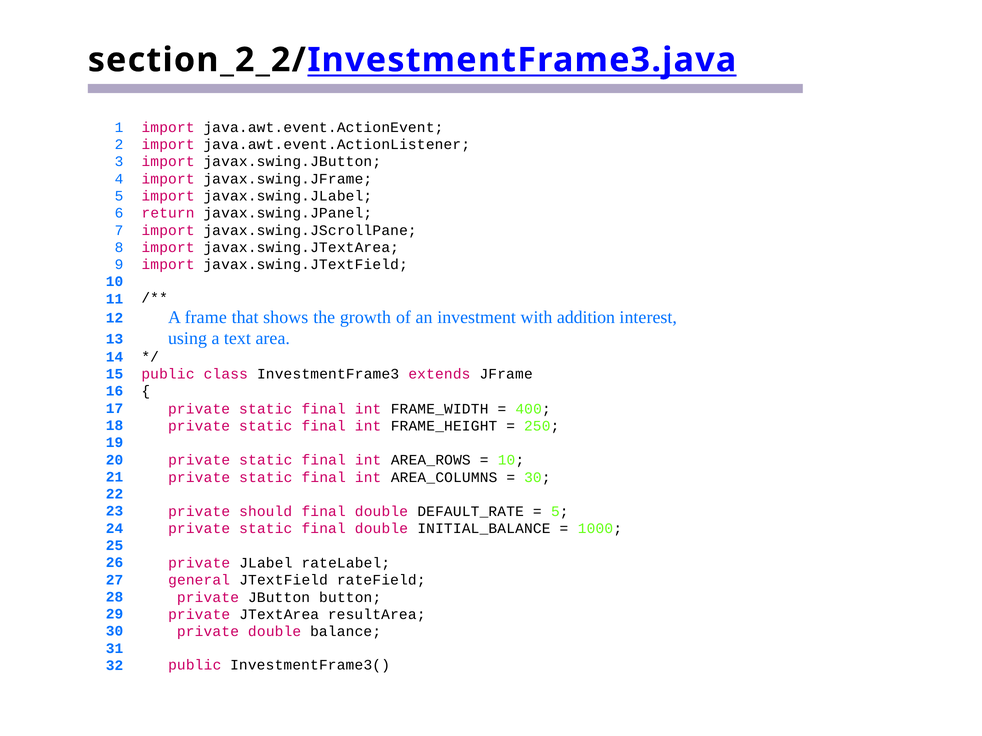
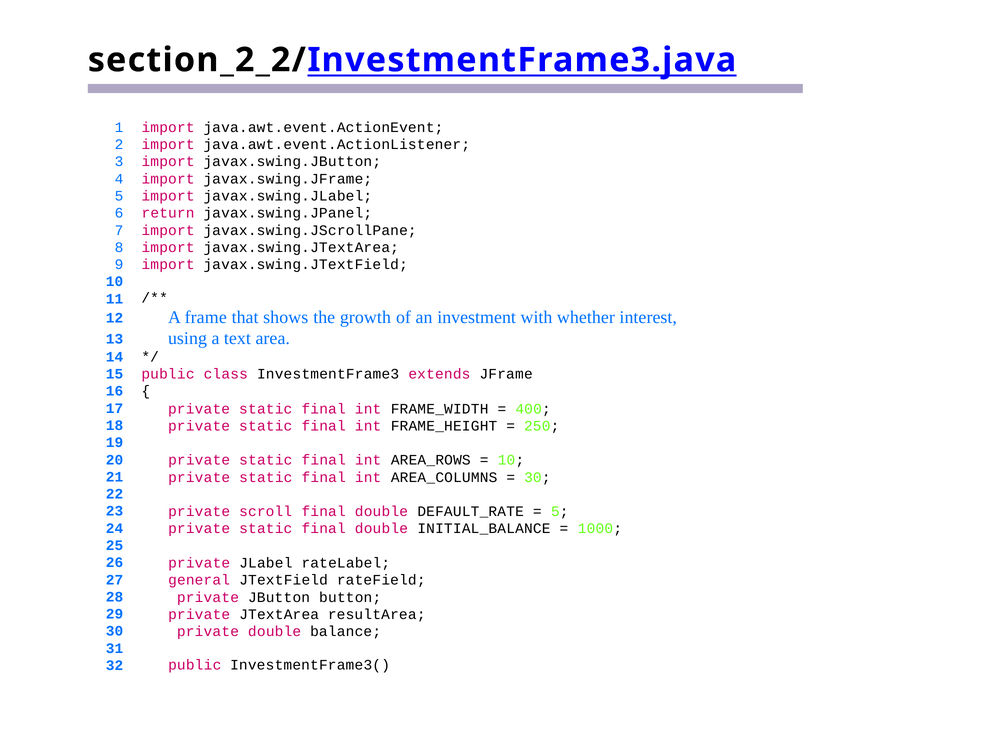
addition: addition -> whether (586, 318)
should: should -> scroll (266, 512)
